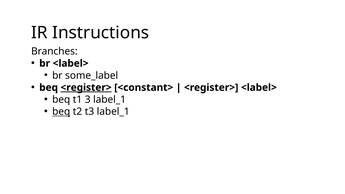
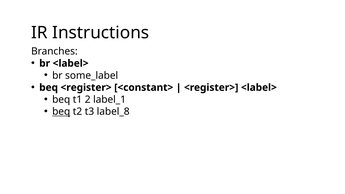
<register> underline: present -> none (86, 88)
3: 3 -> 2 (88, 100)
t3 label_1: label_1 -> label_8 (113, 112)
